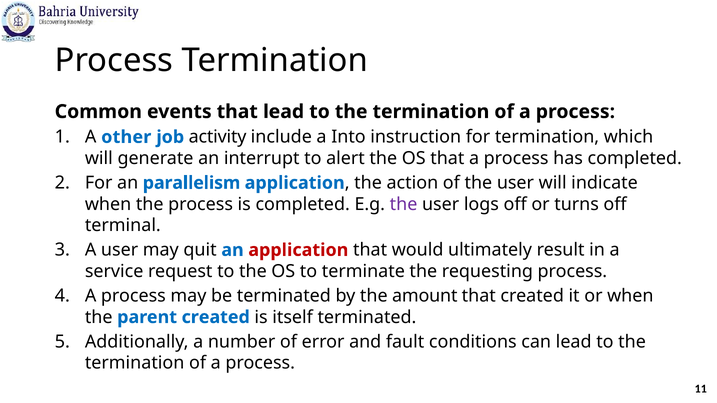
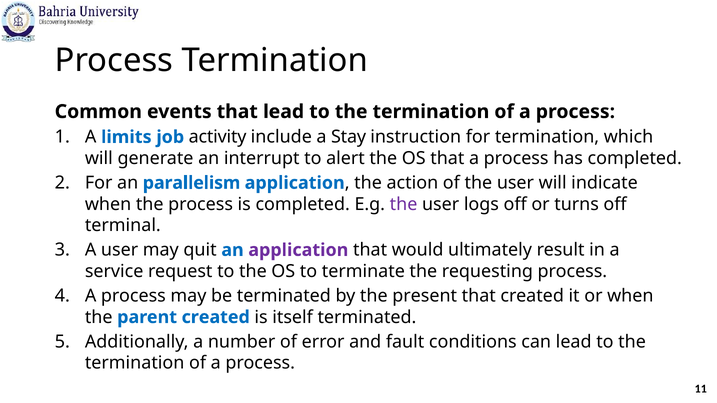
other: other -> limits (126, 137)
Into: Into -> Stay (349, 137)
application colour: red -> purple (298, 250)
amount: amount -> present (425, 296)
